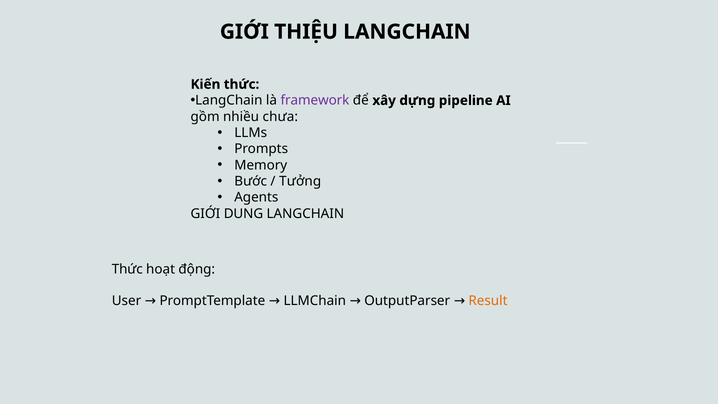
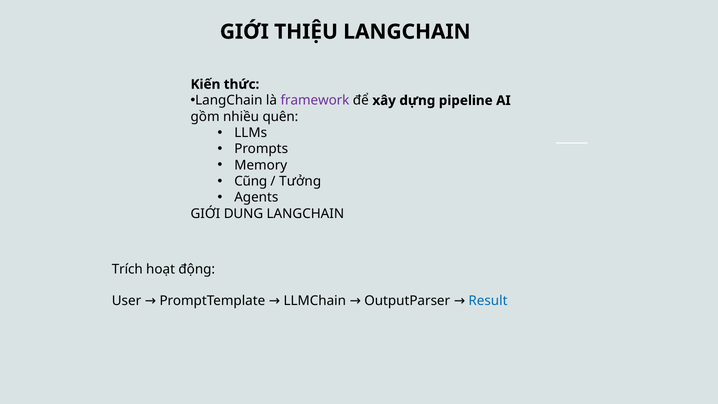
chưa: chưa -> quên (280, 117)
Bước: Bước -> Cũng (251, 181)
Thức: Thức -> Trích (127, 269)
Result colour: orange -> blue (488, 301)
